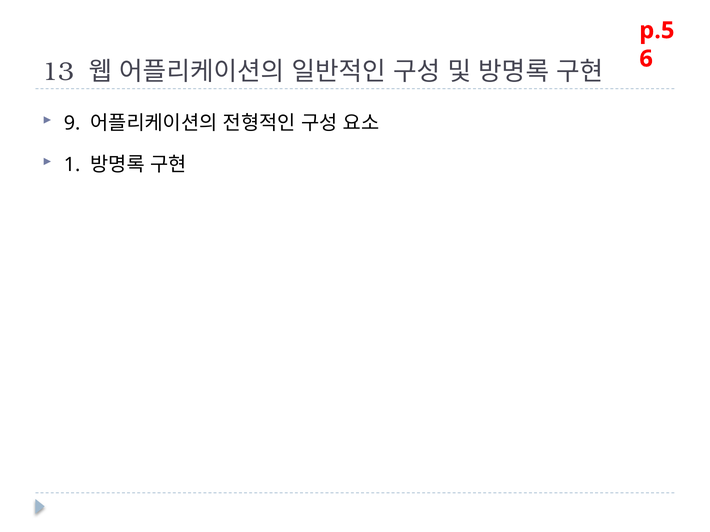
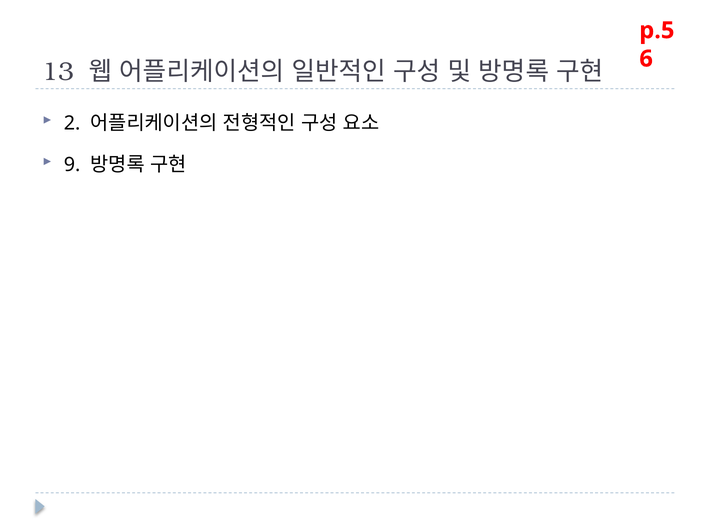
9: 9 -> 2 (72, 123)
1: 1 -> 9 (72, 165)
